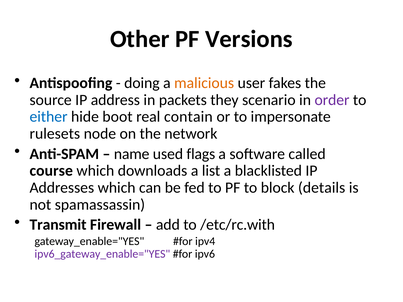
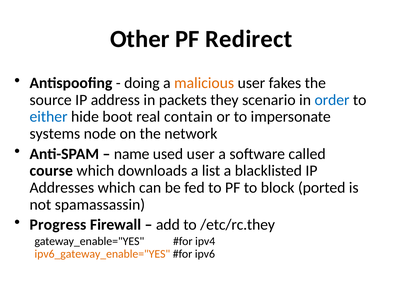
Versions: Versions -> Redirect (249, 39)
order colour: purple -> blue (332, 100)
rulesets: rulesets -> systems (55, 134)
used flags: flags -> user (201, 154)
details: details -> ported (322, 188)
Transmit: Transmit -> Progress (58, 225)
/etc/rc.with: /etc/rc.with -> /etc/rc.they (238, 225)
ipv6_gateway_enable="YES colour: purple -> orange (102, 254)
